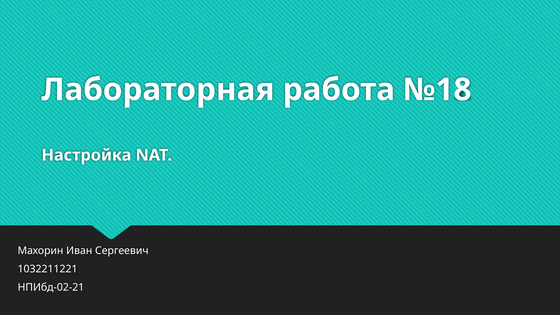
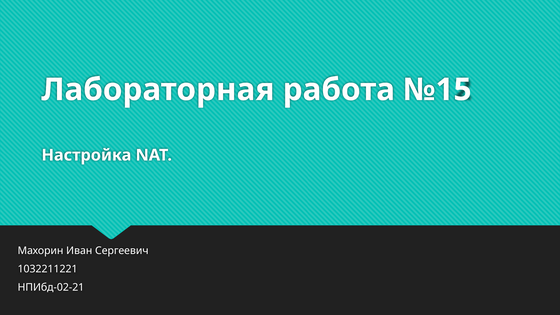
№18: №18 -> №15 (437, 90)
